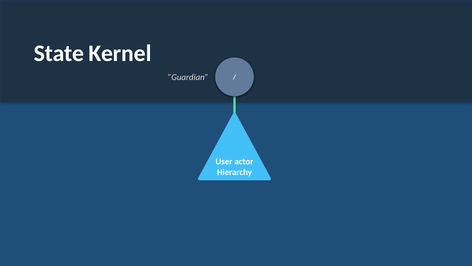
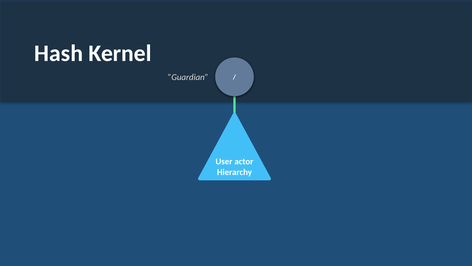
State: State -> Hash (59, 53)
